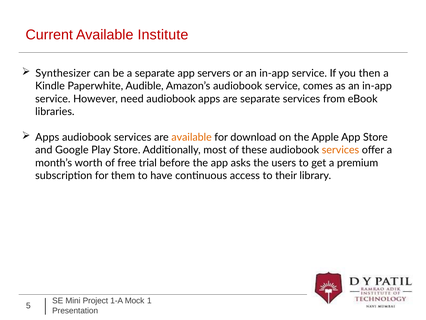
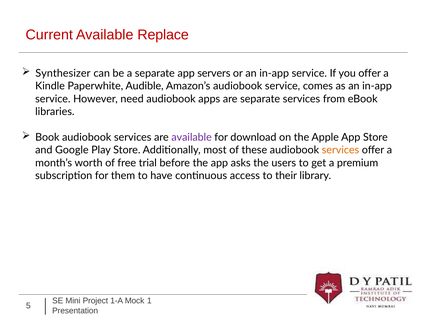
Institute: Institute -> Replace (163, 35)
you then: then -> offer (370, 73)
Apps: Apps -> Book (47, 137)
available colour: orange -> purple (192, 137)
